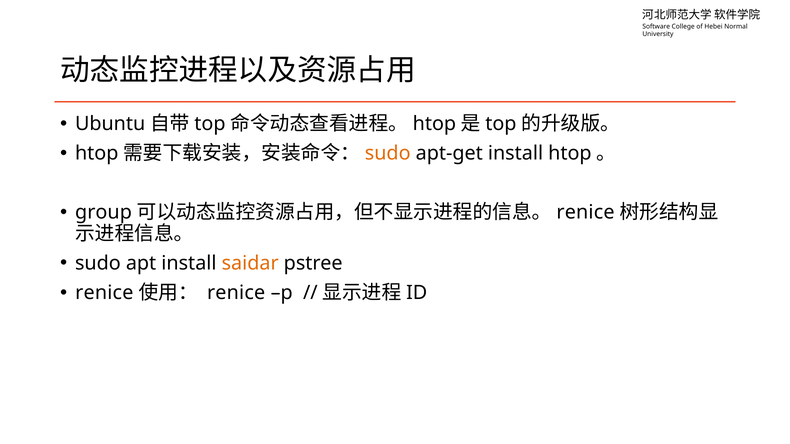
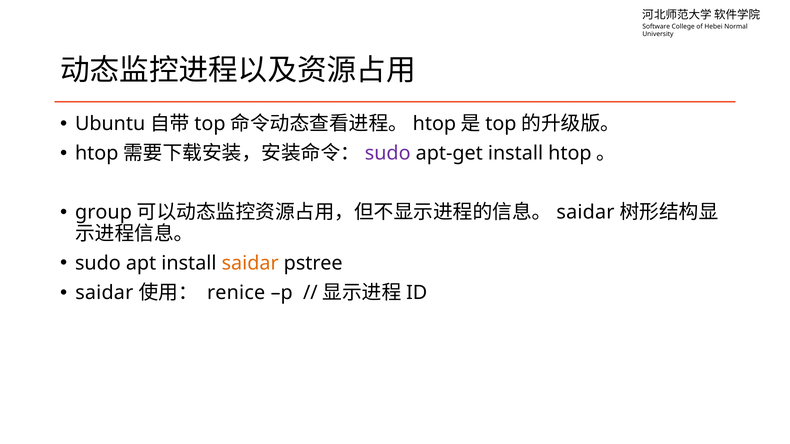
sudo colour: orange -> purple (388, 154)
renice: renice -> saidar (586, 213)
renice: renice -> saidar (104, 293)
